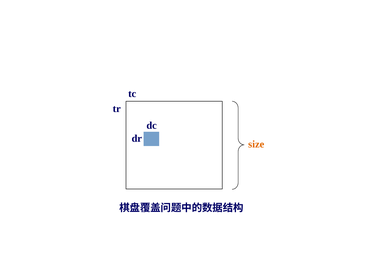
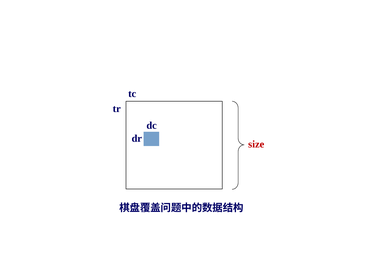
size colour: orange -> red (256, 144)
